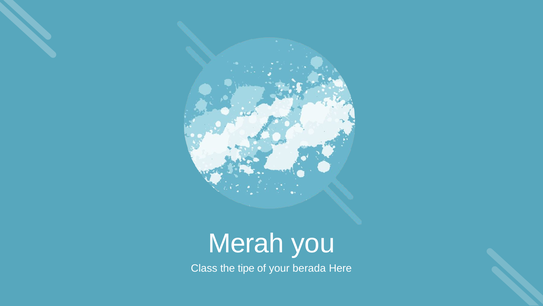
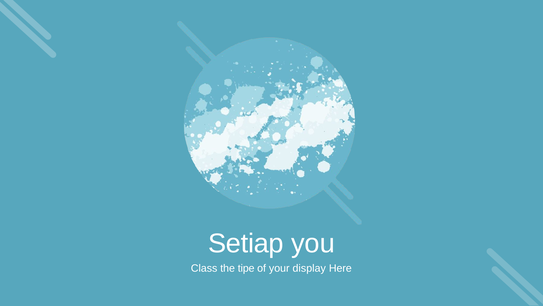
Merah: Merah -> Setiap (246, 243)
berada: berada -> display (309, 268)
